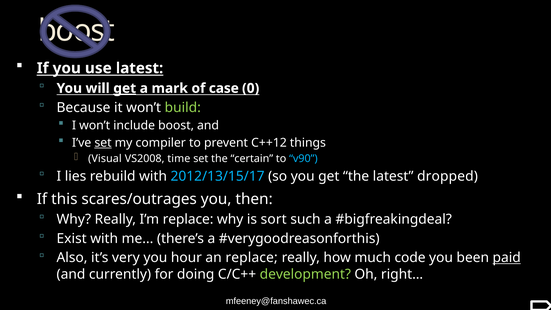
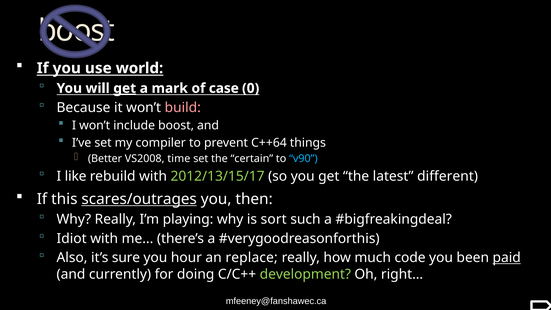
use latest: latest -> world (140, 68)
build colour: light green -> pink (183, 108)
set underline: present -> none (103, 143)
C++12: C++12 -> C++64 (269, 143)
Visual: Visual -> Better (105, 158)
lies: lies -> like (76, 176)
2012/13/15/17 colour: light blue -> light green (218, 176)
dropped: dropped -> different (448, 176)
scares/outrages underline: none -> present (139, 199)
I’m replace: replace -> playing (188, 219)
Exist: Exist -> Idiot (72, 238)
very: very -> sure (126, 258)
